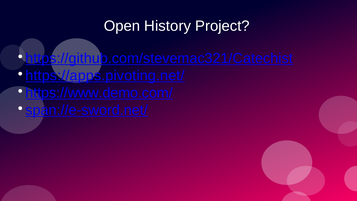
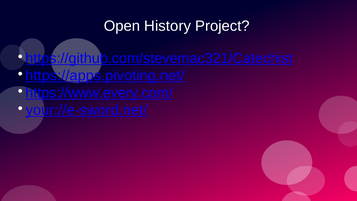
https://www.demo.com/: https://www.demo.com/ -> https://www.every.com/ (99, 93)
span://e-sword.net/: span://e-sword.net/ -> your://e-sword.net/ (87, 110)
